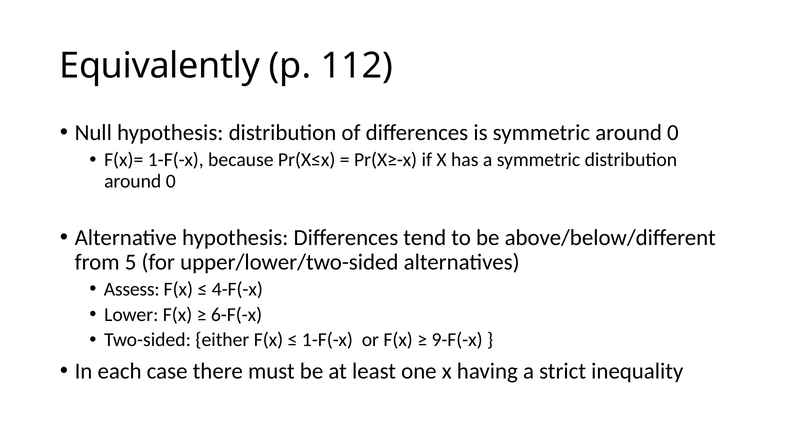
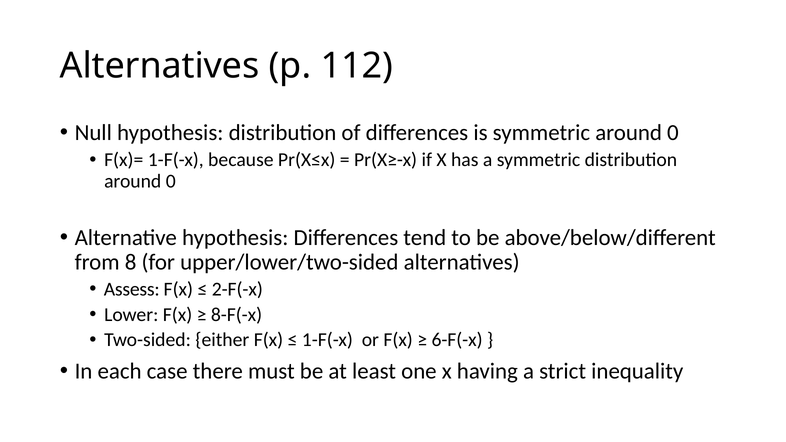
Equivalently: Equivalently -> Alternatives (160, 66)
5: 5 -> 8 (131, 262)
4-F(-x: 4-F(-x -> 2-F(-x (237, 289)
6-F(-x: 6-F(-x -> 8-F(-x (236, 315)
9-F(-x: 9-F(-x -> 6-F(-x (457, 340)
